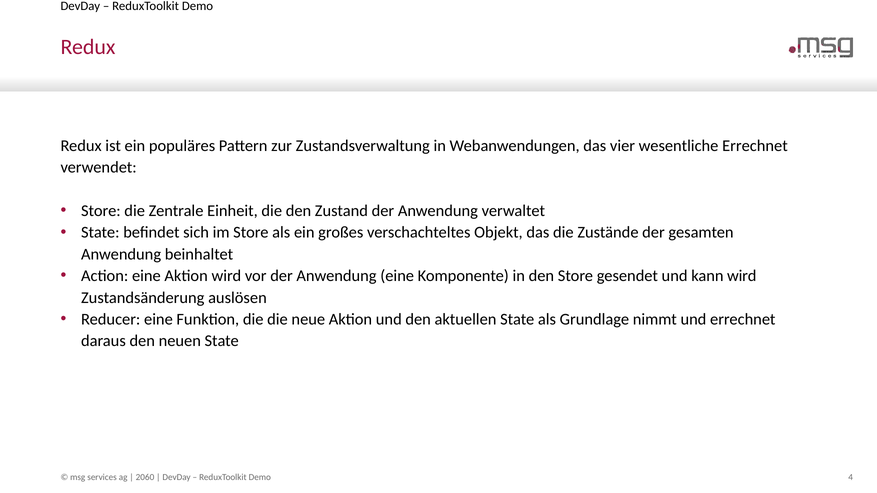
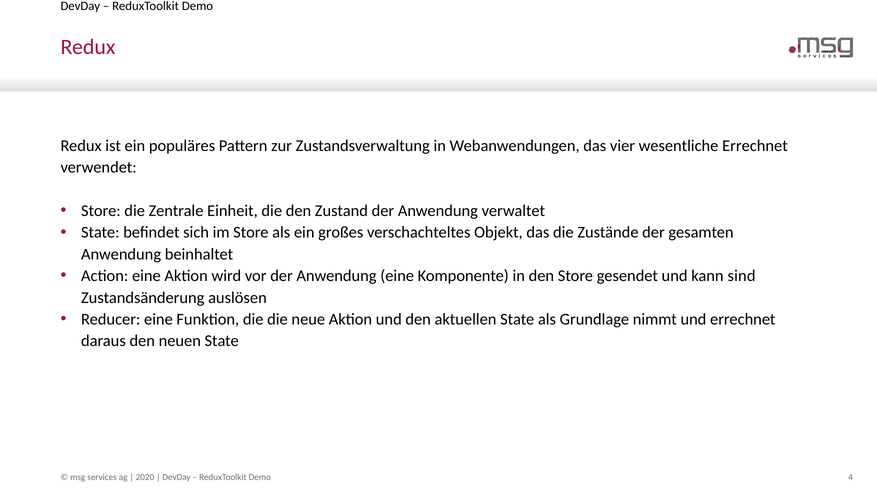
kann wird: wird -> sind (742, 276)
2060: 2060 -> 2020 (145, 477)
